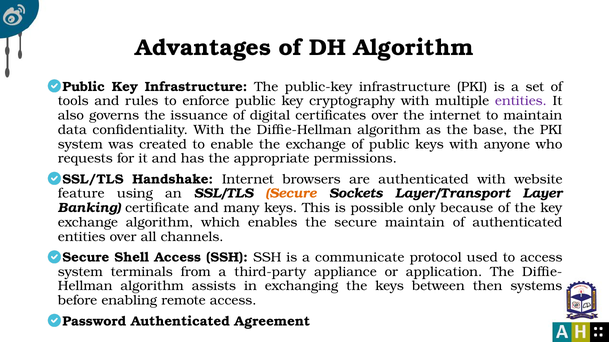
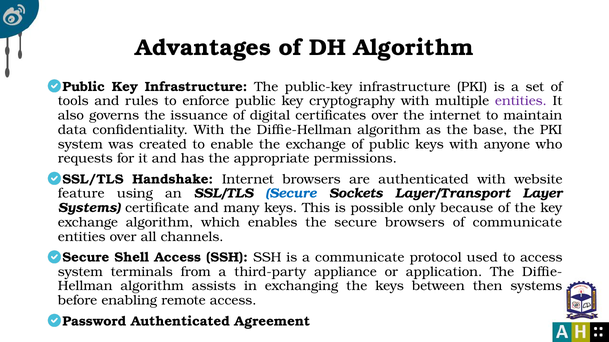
Secure colour: orange -> blue (291, 194)
Banking: Banking -> Systems (89, 208)
secure maintain: maintain -> browsers (415, 223)
of authenticated: authenticated -> communicate (517, 223)
